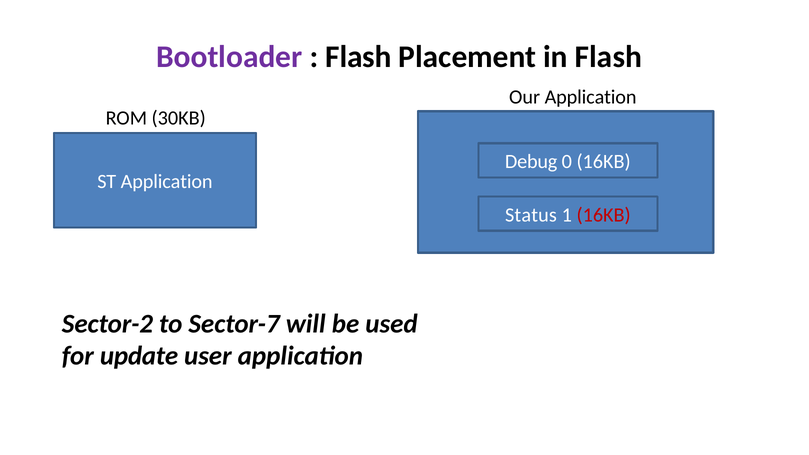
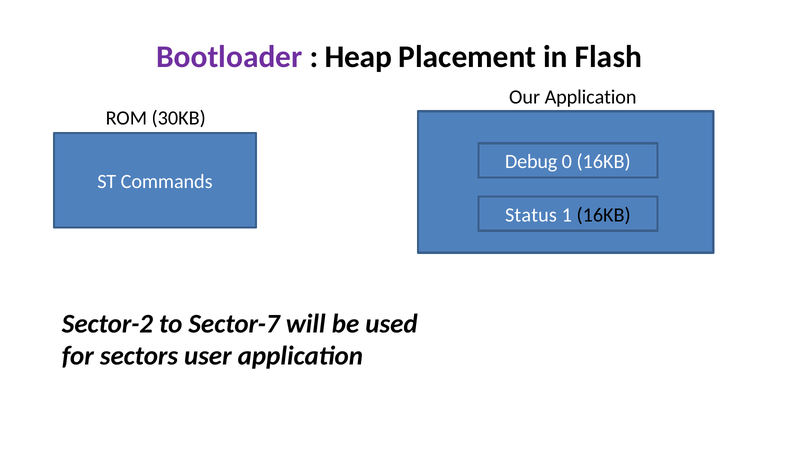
Flash: Flash -> Heap (358, 57)
ST Application: Application -> Commands (167, 182)
16KB colour: red -> black (604, 215)
update: update -> sectors (139, 356)
